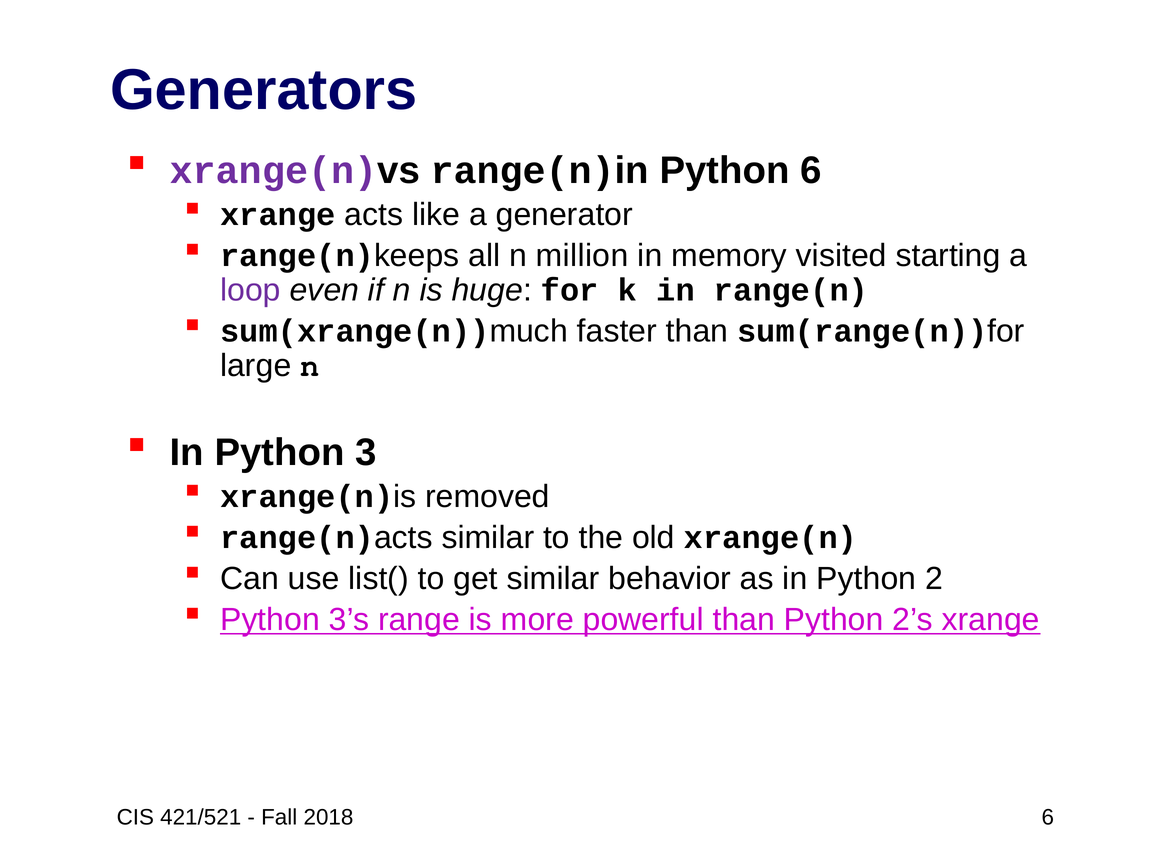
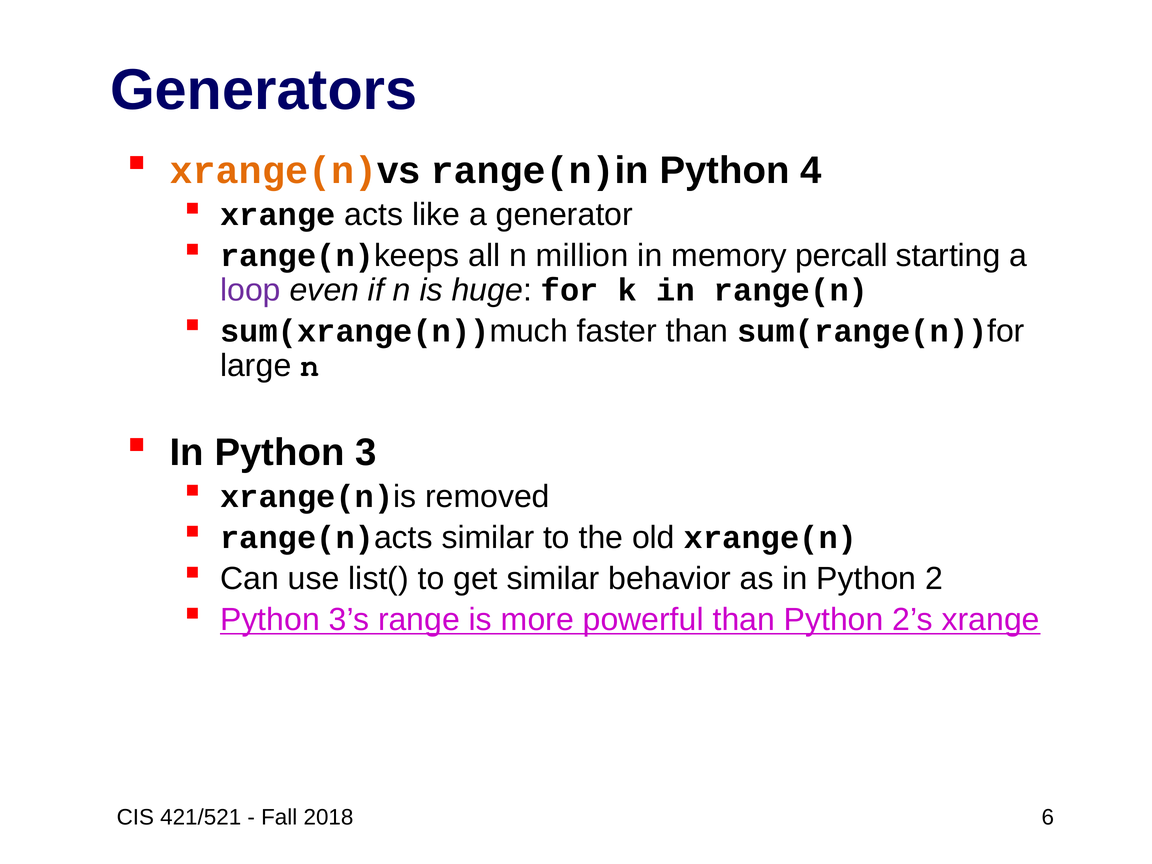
xrange(n colour: purple -> orange (274, 170)
Python 6: 6 -> 4 (811, 170)
visited: visited -> percall (841, 256)
